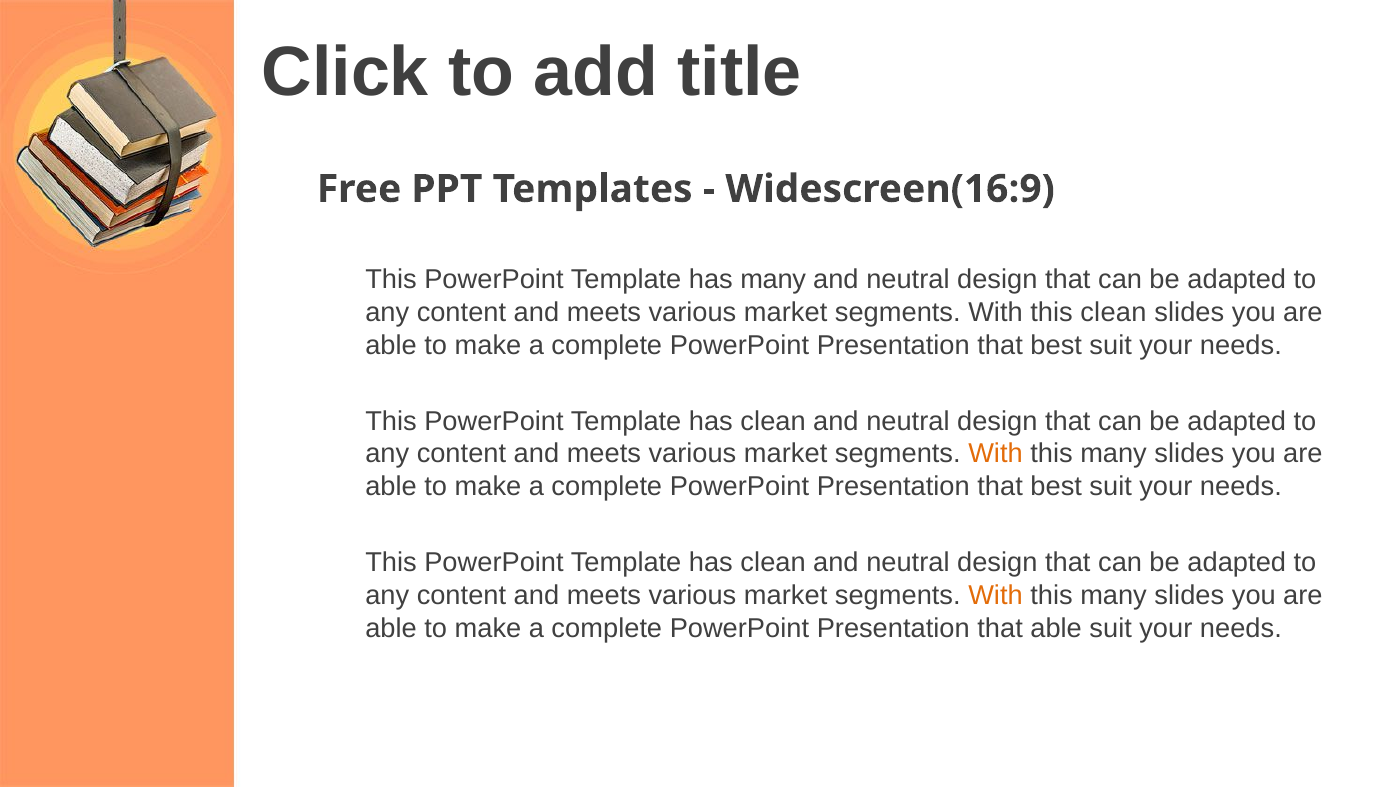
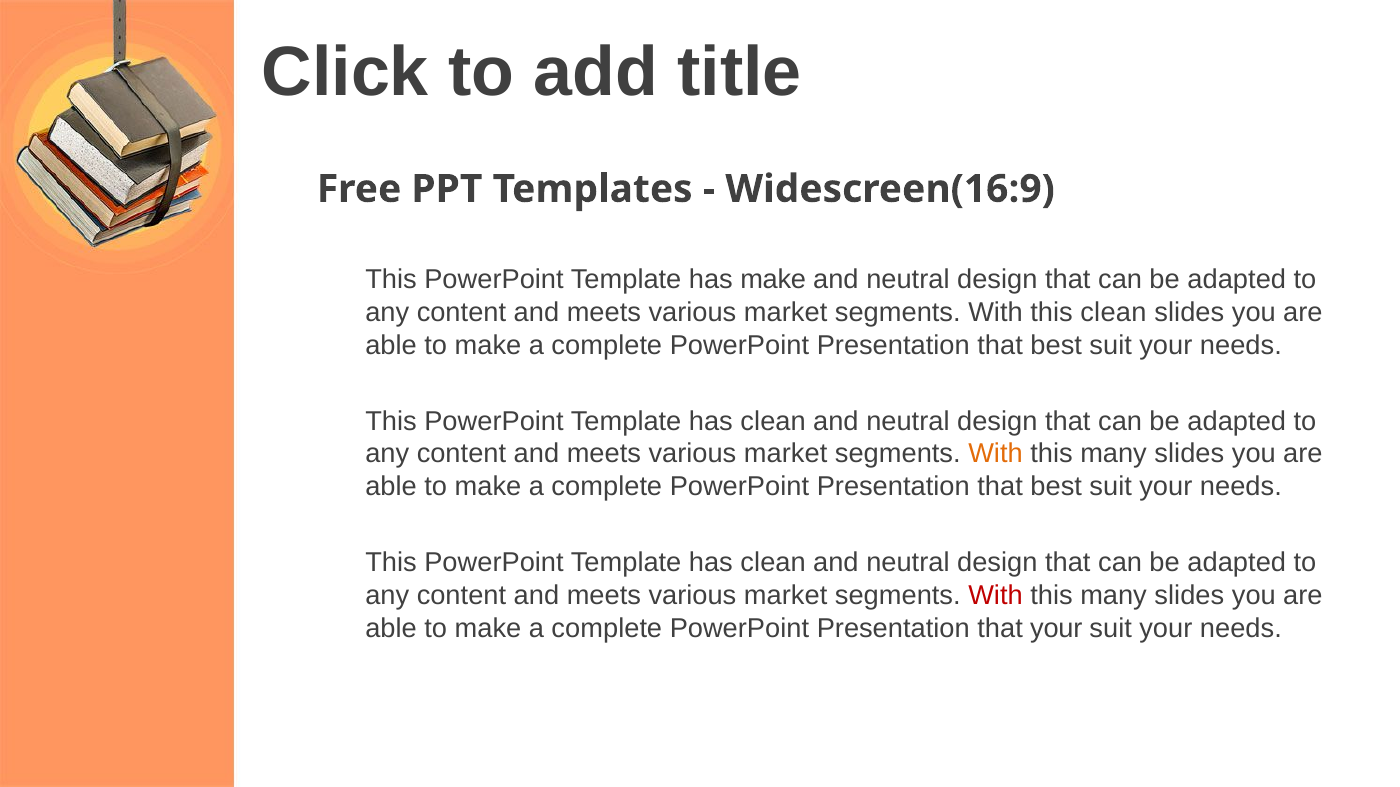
has many: many -> make (773, 280)
With colour: orange -> red (996, 596)
that able: able -> your (1056, 629)
